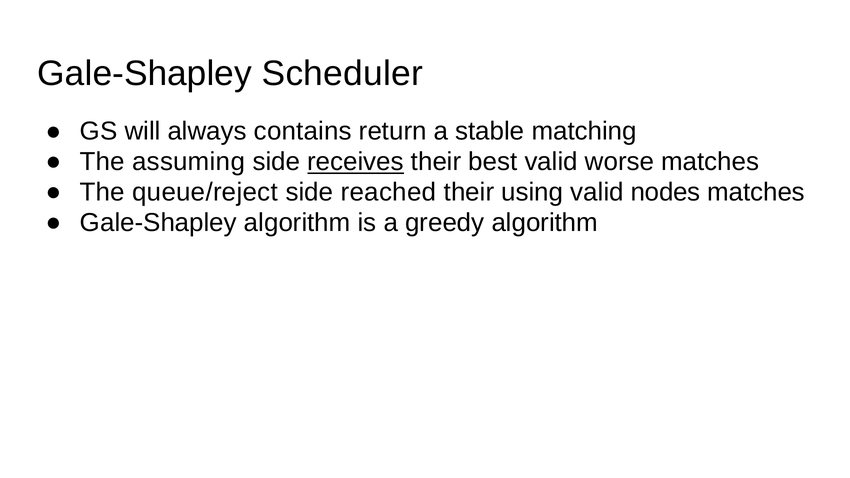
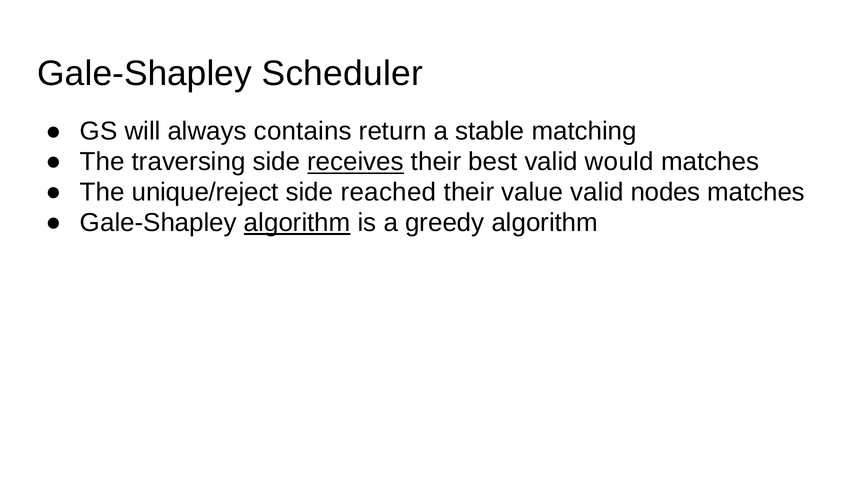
assuming: assuming -> traversing (189, 162)
worse: worse -> would (619, 162)
queue/reject: queue/reject -> unique/reject (205, 192)
using: using -> value (532, 192)
algorithm underline: none -> present (297, 223)
